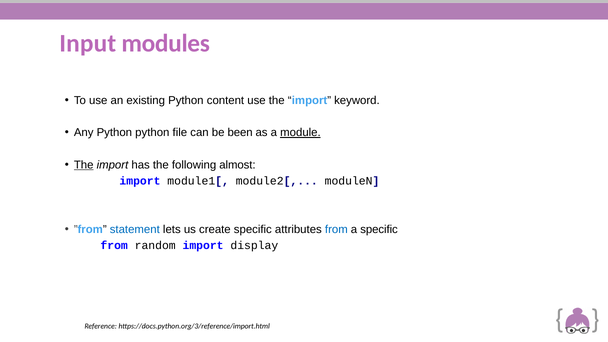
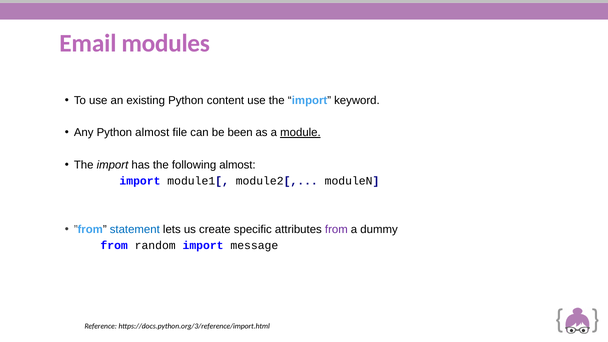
Input: Input -> Email (88, 44)
Python python: python -> almost (152, 133)
The underline: present -> none (84, 165)
from colour: blue -> purple (336, 229)
a specific: specific -> dummy (379, 229)
display: display -> message (254, 245)
